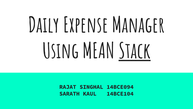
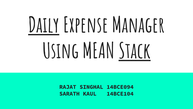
Daily underline: none -> present (44, 25)
